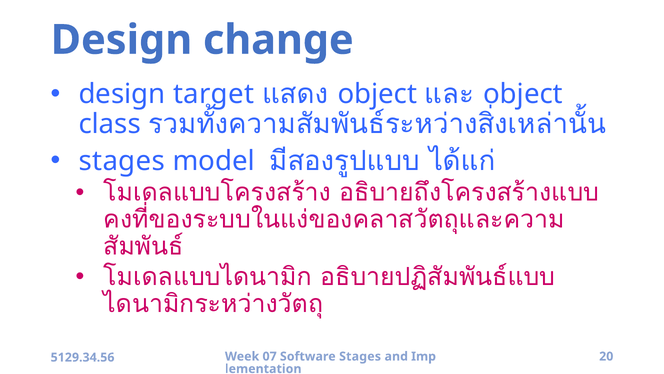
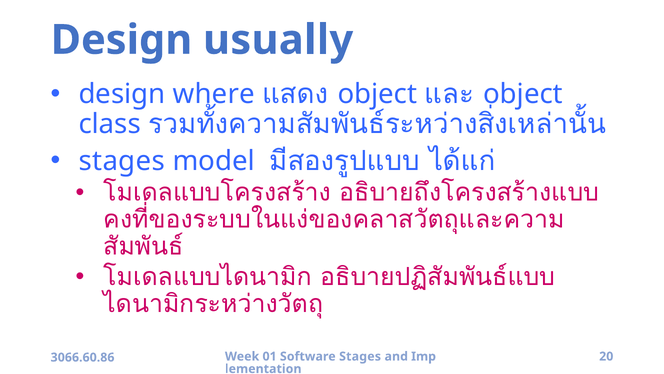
change: change -> usually (278, 40)
target: target -> where (214, 94)
07: 07 -> 01 (270, 356)
5129.34.56: 5129.34.56 -> 3066.60.86 (83, 357)
